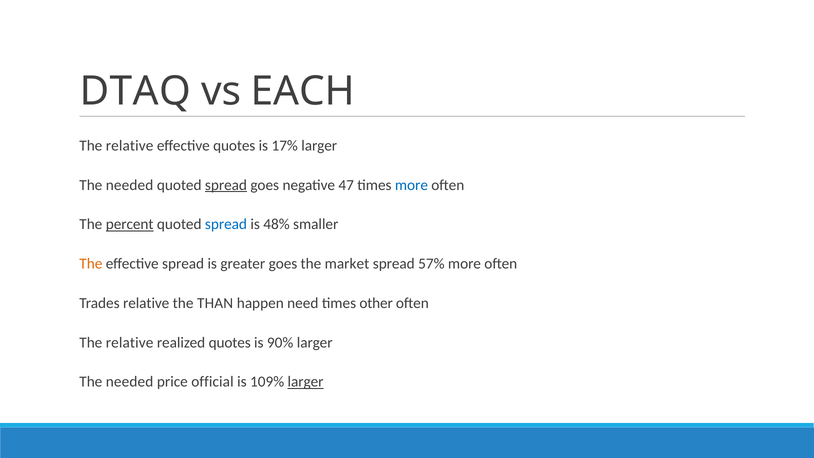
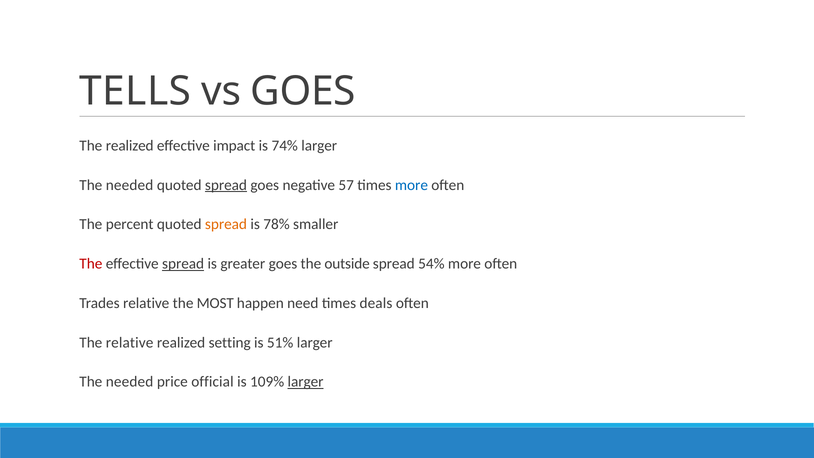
DTAQ: DTAQ -> TELLS (135, 91)
vs EACH: EACH -> GOES (303, 91)
relative: relative -> realized (130, 146)
effective quotes: quotes -> impact (234, 146)
17%: 17% -> 74% (285, 146)
47: 47 -> 57 (346, 185)
percent underline: present -> none (130, 224)
spread colour: blue -> orange (226, 224)
48%: 48% -> 78% (276, 224)
The colour: orange -> red (91, 264)
spread underline: none -> present (183, 264)
market: market -> outside (347, 264)
57%: 57% -> 54% (431, 264)
THAN: THAN -> MOST (215, 303)
other: other -> deals (376, 303)
realized quotes: quotes -> setting (230, 342)
90%: 90% -> 51% (280, 342)
